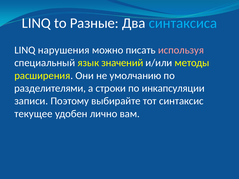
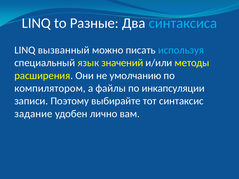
нарушения: нарушения -> вызванный (64, 50)
используя colour: pink -> light blue (181, 50)
разделителями: разделителями -> компилятором (50, 88)
строки: строки -> файлы (111, 88)
текущее: текущее -> задание (33, 114)
